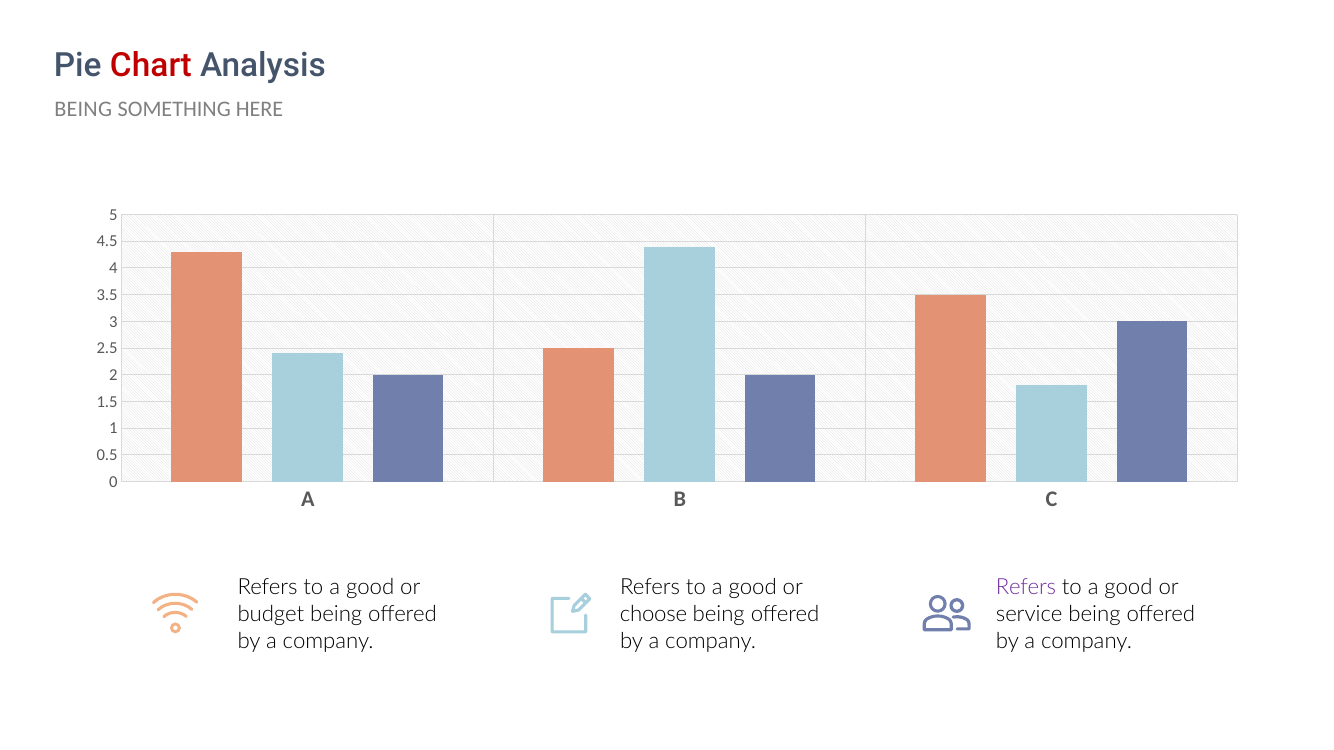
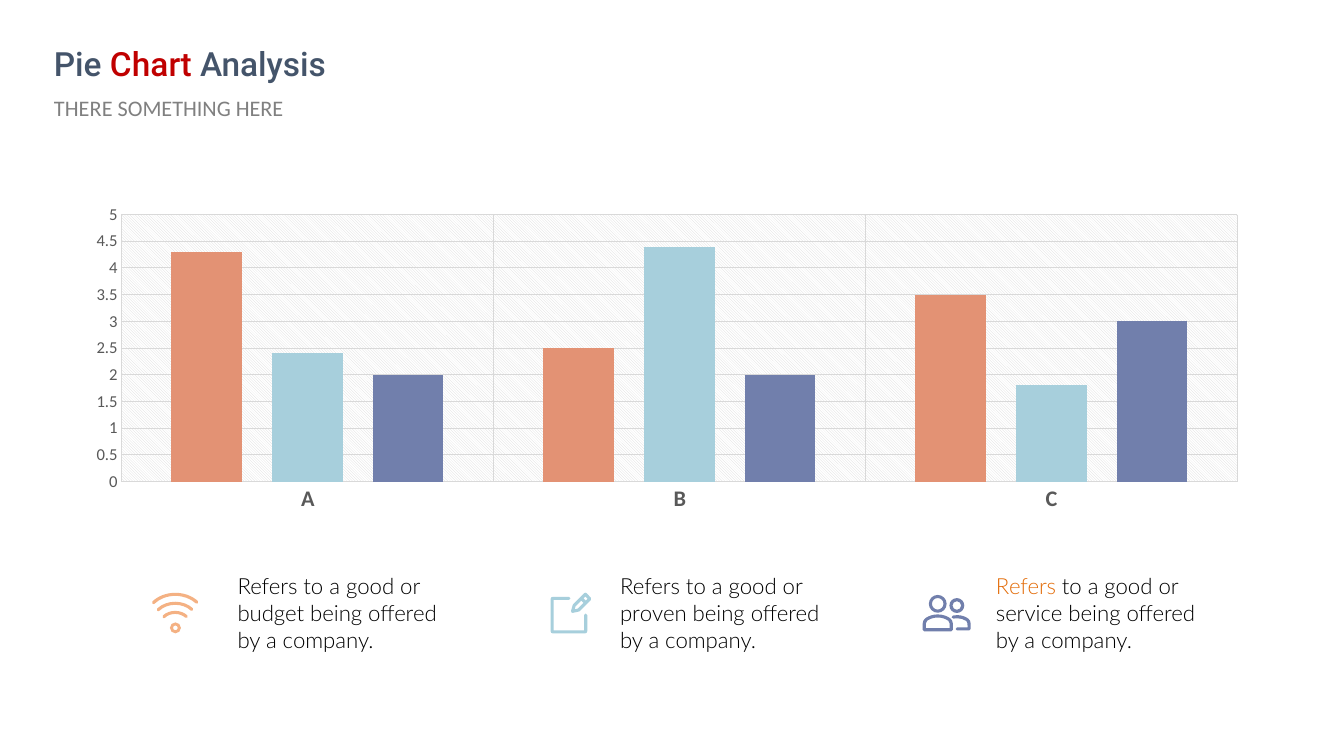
BEING: BEING -> THERE (83, 109)
Refers colour: purple -> orange (1026, 588)
choose: choose -> proven (653, 614)
